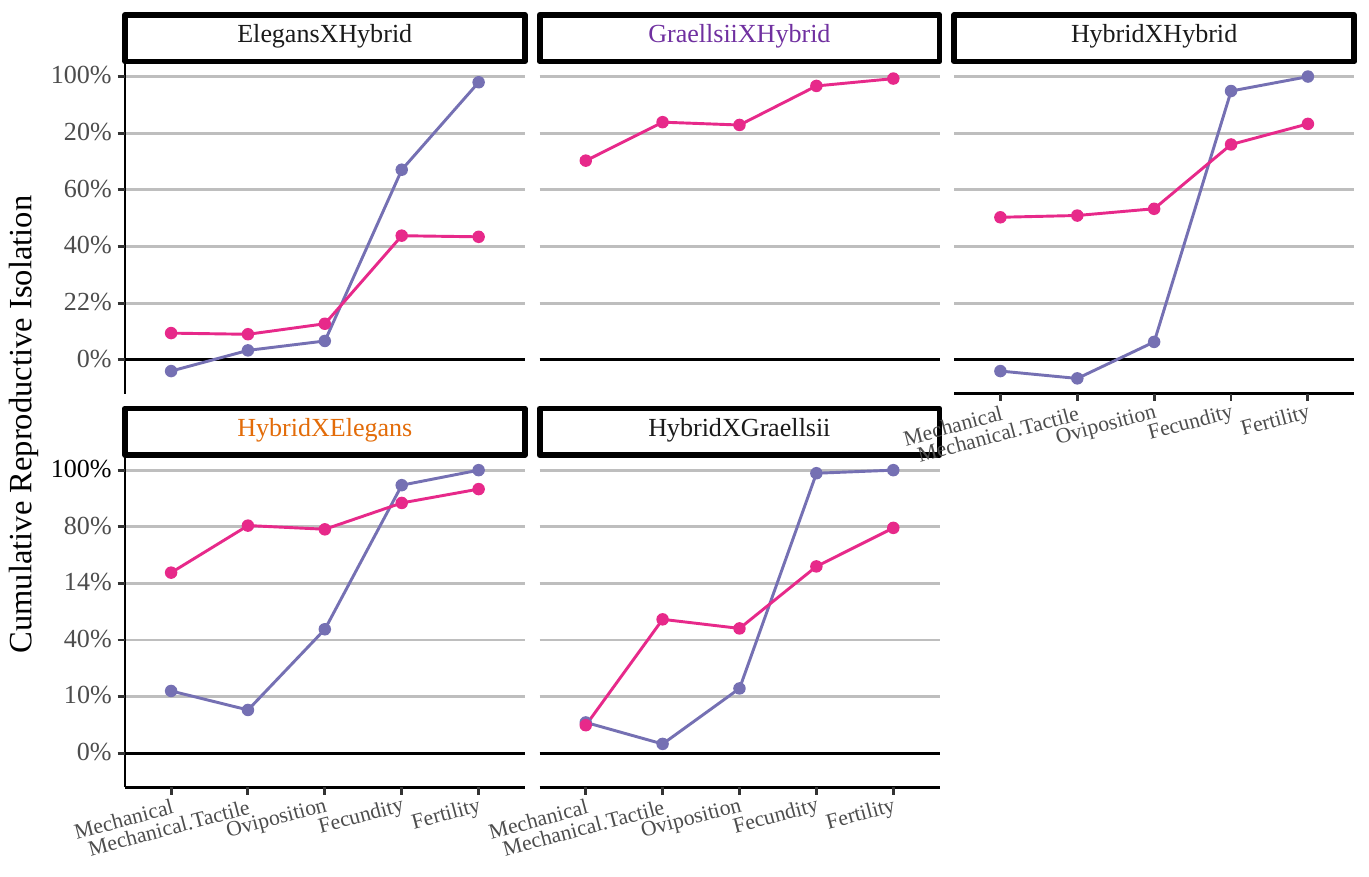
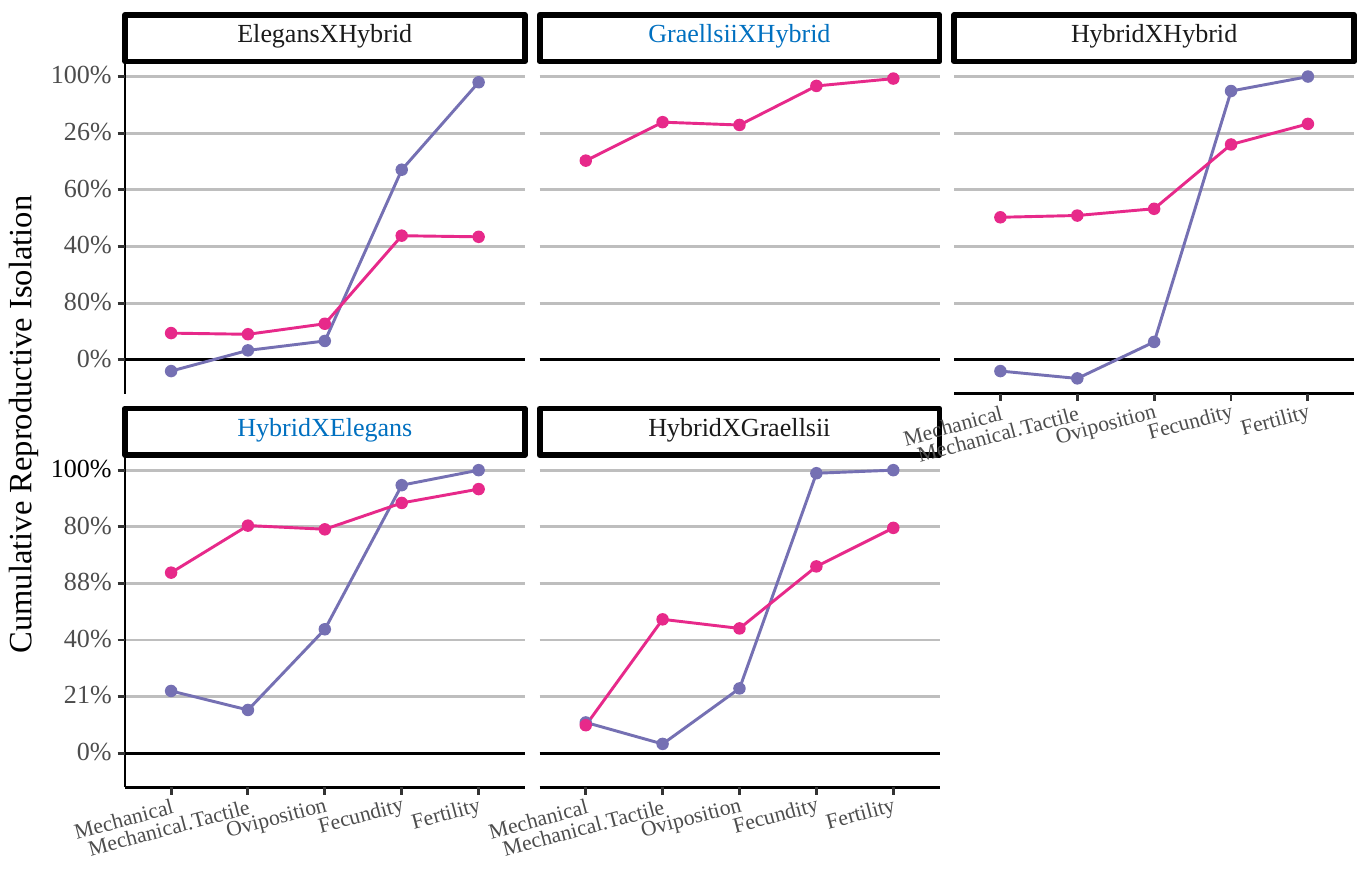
GraellsiiXHybrid colour: purple -> blue (739, 34)
20%: 20% -> 26% (88, 132)
22%: 22% -> 80% (88, 302)
HybridXElegans colour: orange -> blue (325, 427)
14%: 14% -> 88% (88, 582)
10%: 10% -> 21% (88, 695)
